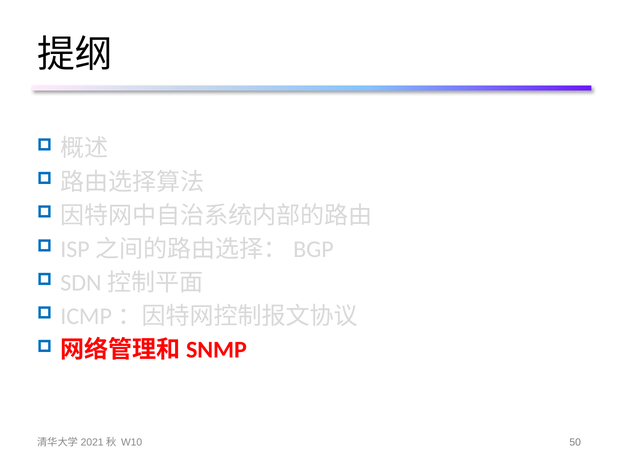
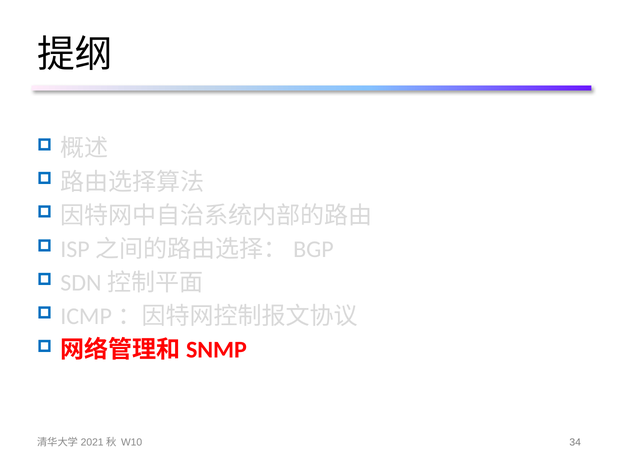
50: 50 -> 34 (575, 443)
